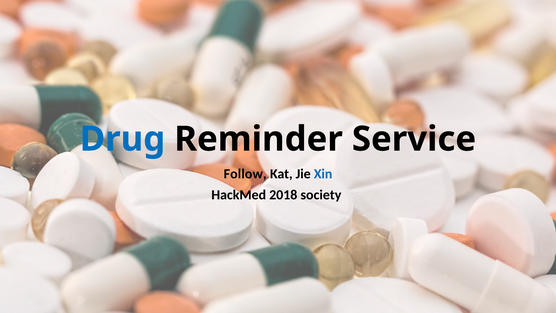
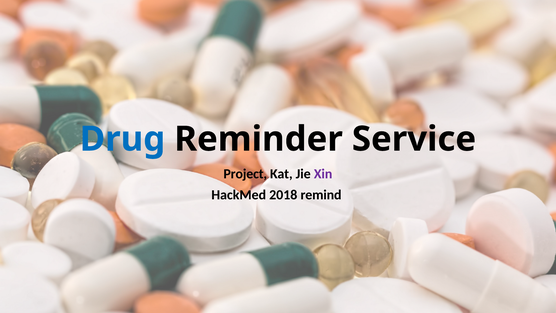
Follow: Follow -> Project (245, 174)
Xin colour: blue -> purple (323, 174)
society: society -> remind (321, 195)
